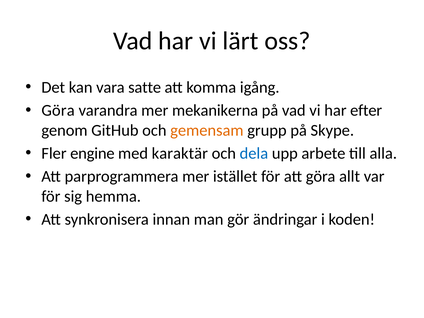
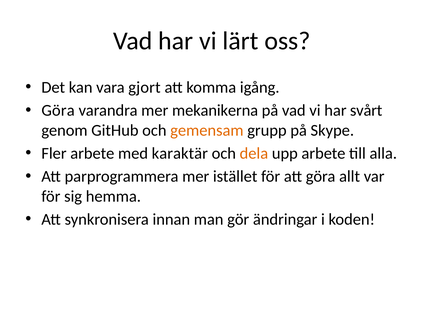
satte: satte -> gjort (144, 87)
efter: efter -> svårt (366, 110)
Fler engine: engine -> arbete (92, 153)
dela colour: blue -> orange (254, 153)
